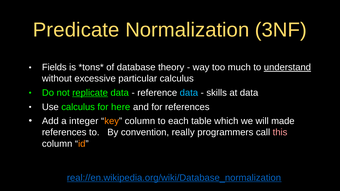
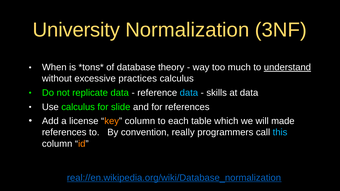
Predicate: Predicate -> University (76, 30)
Fields: Fields -> When (54, 67)
particular: particular -> practices (138, 79)
replicate underline: present -> none (90, 93)
here: here -> slide (121, 107)
integer: integer -> license (84, 121)
this colour: pink -> light blue (280, 133)
